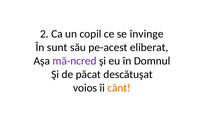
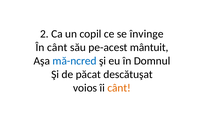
În sunt: sunt -> cânt (57, 48)
eliberat: eliberat -> mântuit (149, 48)
mă-ncred colour: purple -> blue (75, 61)
